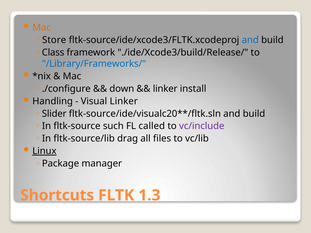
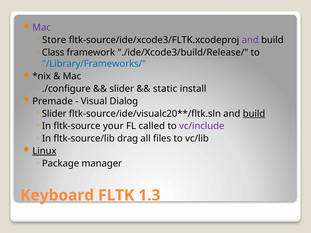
Mac colour: orange -> purple (42, 28)
and colour: blue -> purple (250, 40)
down: down -> slider (122, 89)
linker: linker -> static (165, 89)
Handling: Handling -> Premade (53, 101)
Visual Linker: Linker -> Dialog (124, 101)
build underline: none -> present (254, 114)
such: such -> your (113, 126)
Shortcuts: Shortcuts -> Keyboard (57, 195)
